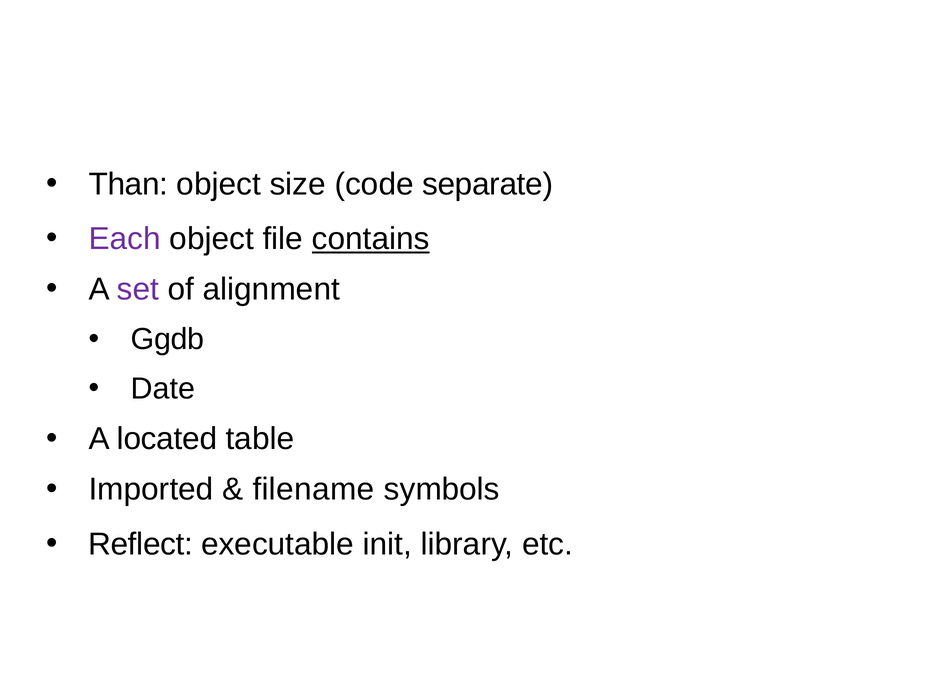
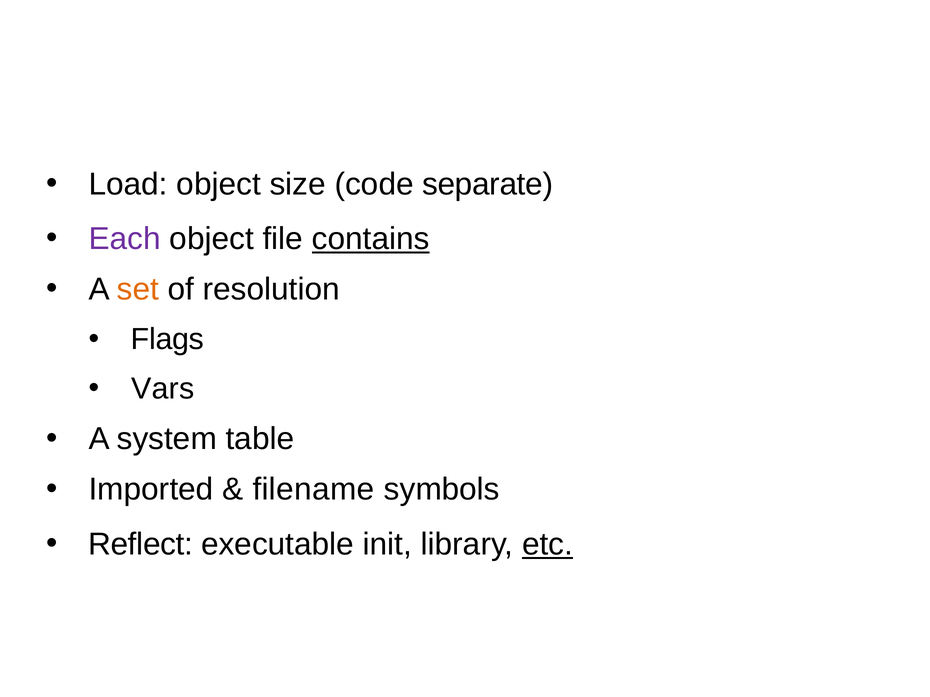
Than: Than -> Load (128, 184)
set colour: purple -> orange (138, 289)
alignment: alignment -> resolution (271, 289)
Ggdb: Ggdb -> Flags (167, 339)
Date: Date -> Vars (163, 389)
located: located -> system (167, 439)
etc underline: none -> present (548, 545)
